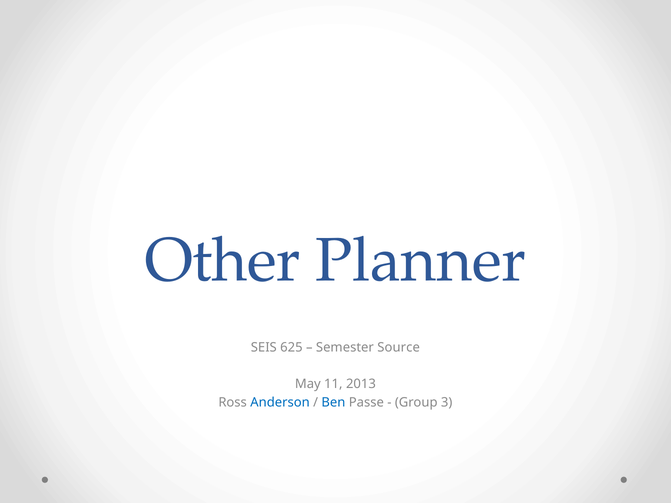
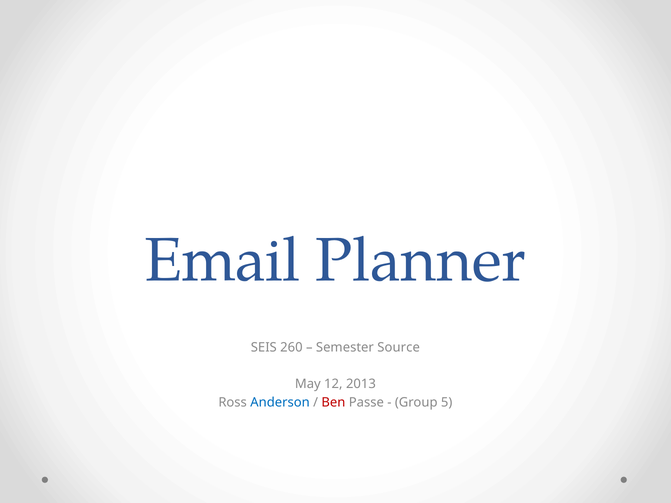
Other: Other -> Email (223, 260)
625: 625 -> 260 (291, 348)
11: 11 -> 12 (333, 384)
Ben colour: blue -> red (333, 402)
3: 3 -> 5 (447, 402)
